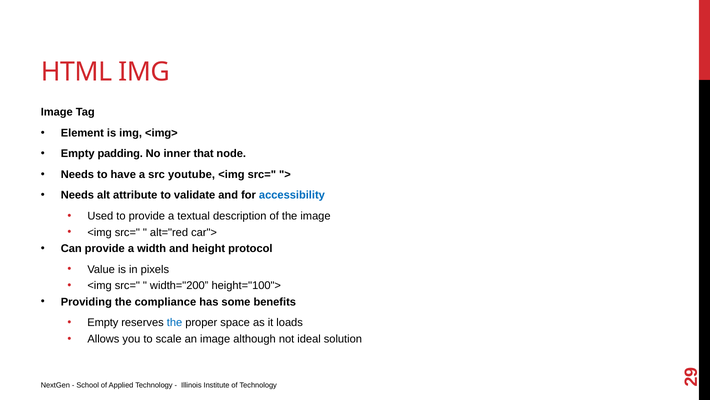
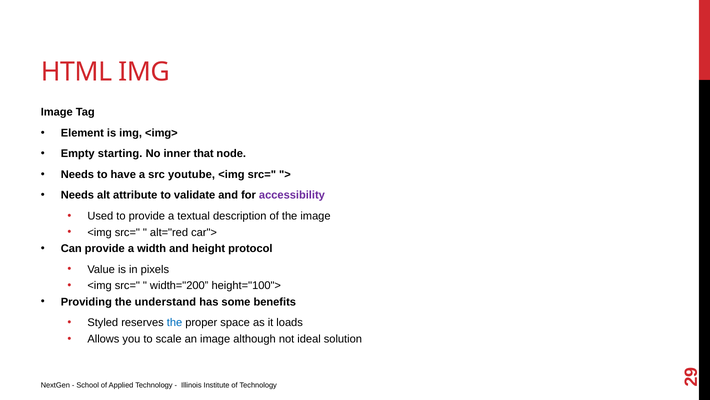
padding: padding -> starting (120, 154)
accessibility colour: blue -> purple (292, 195)
compliance: compliance -> understand (165, 301)
Empty: Empty -> Styled (103, 322)
